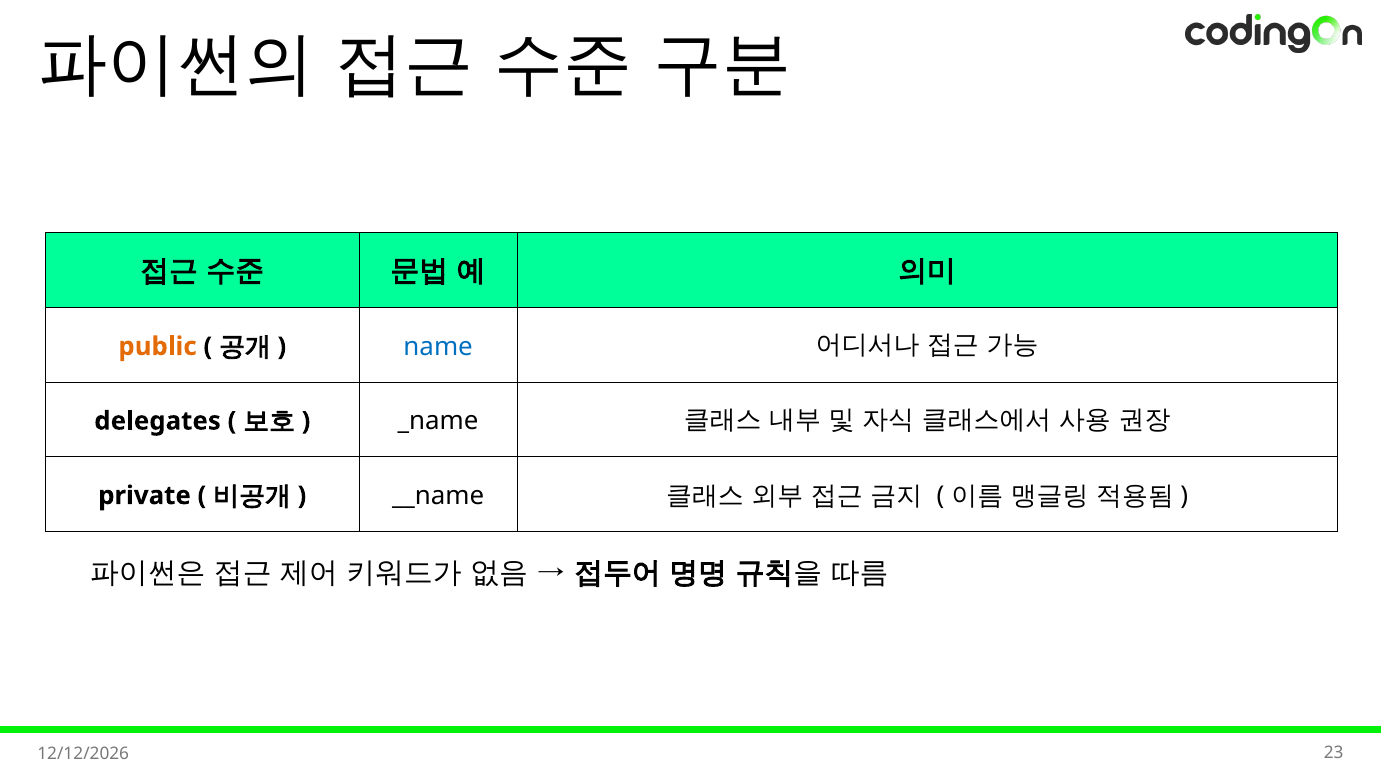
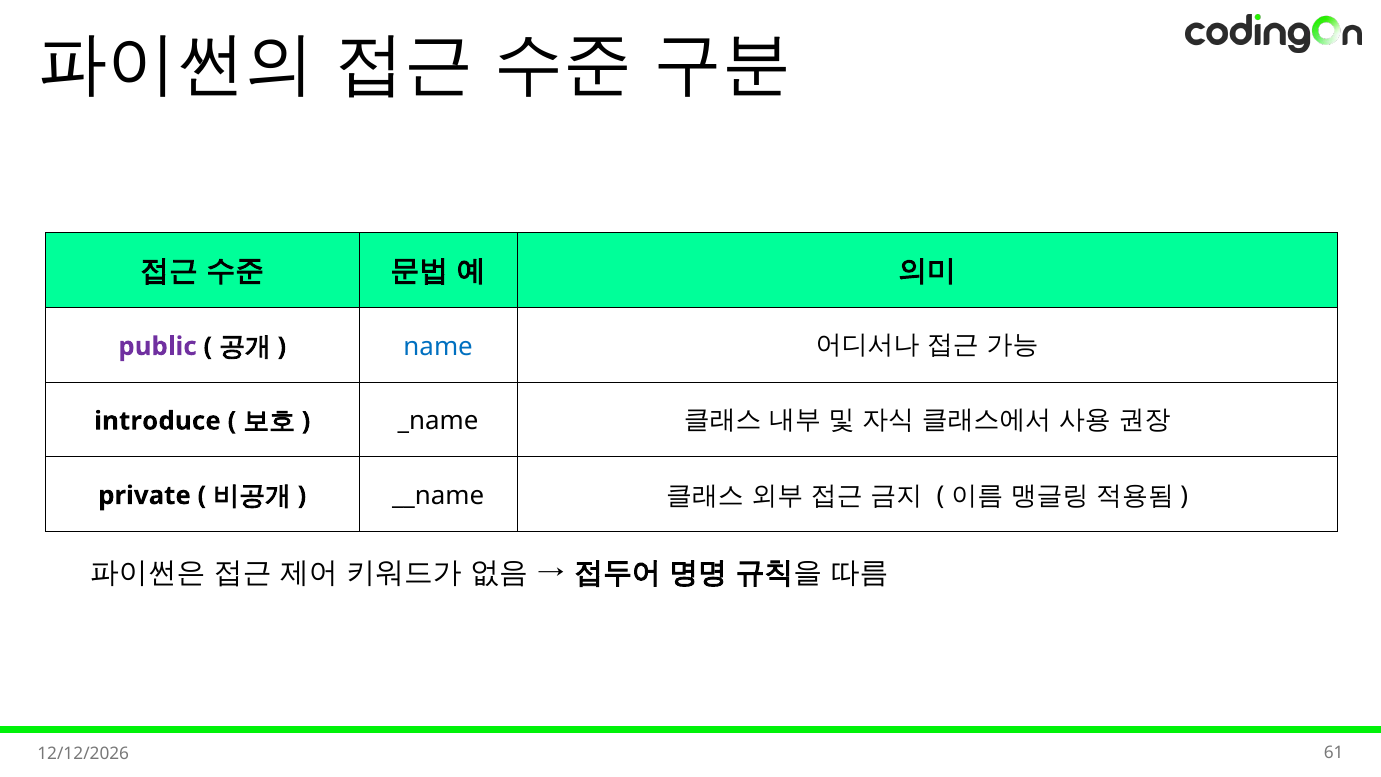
public colour: orange -> purple (158, 346)
delegates: delegates -> introduce (157, 421)
23: 23 -> 61 (1334, 752)
